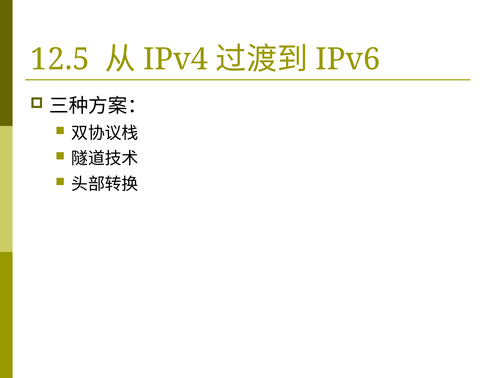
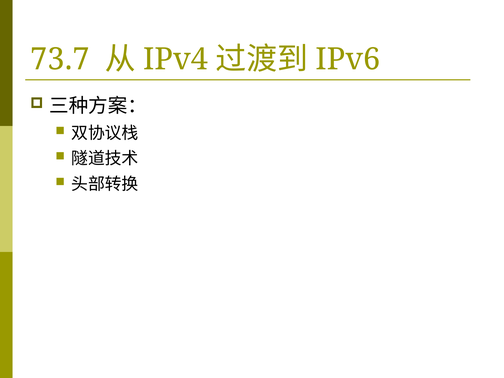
12.5: 12.5 -> 73.7 (60, 59)
